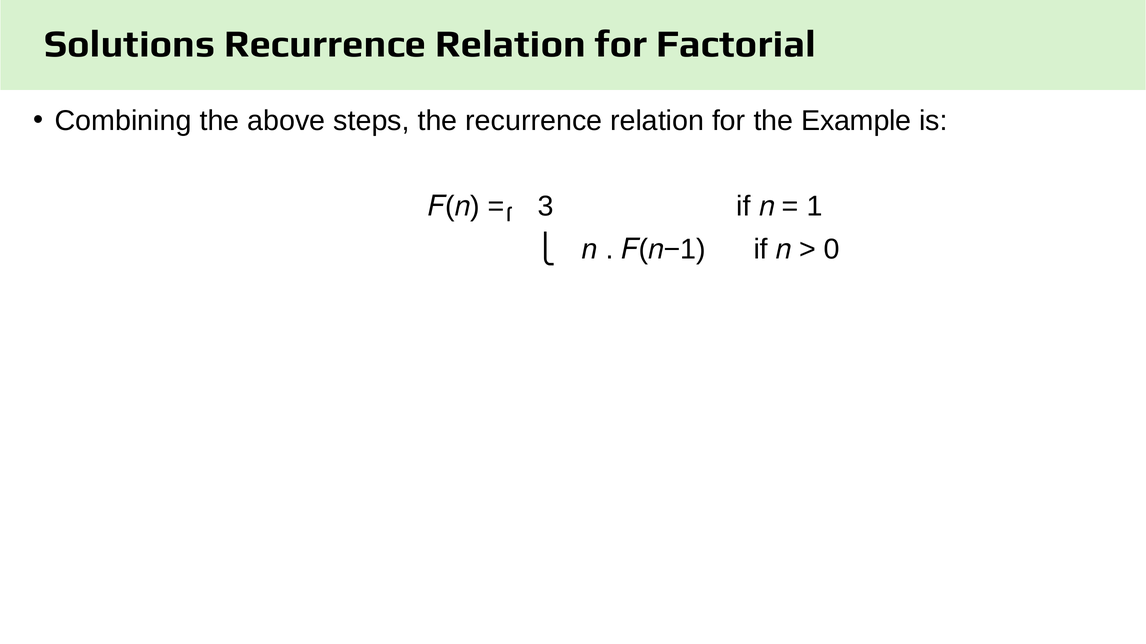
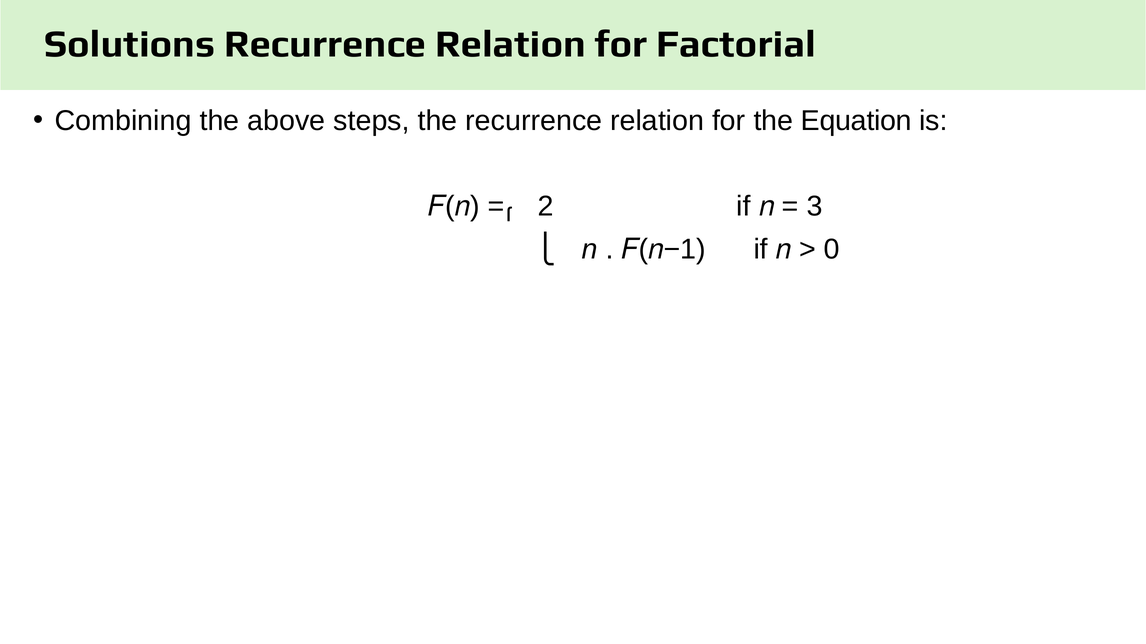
Example: Example -> Equation (856, 121)
3: 3 -> 2 (546, 206)
1: 1 -> 3 (815, 206)
